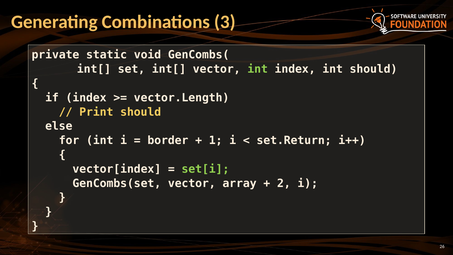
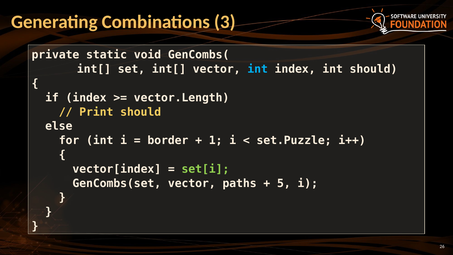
int colour: light green -> light blue (258, 69)
set.Return: set.Return -> set.Puzzle (294, 140)
array: array -> paths (240, 183)
2: 2 -> 5 (284, 183)
